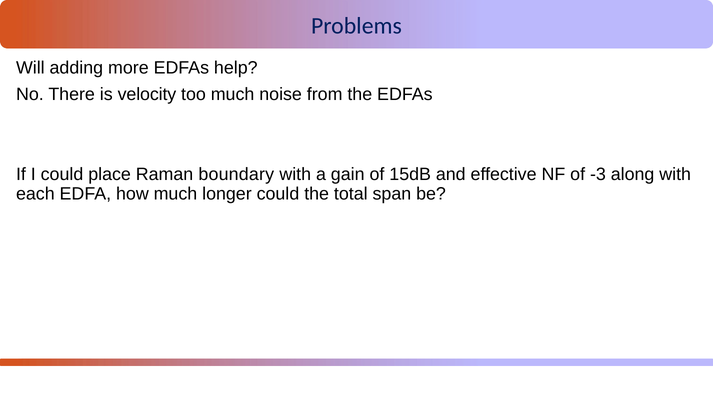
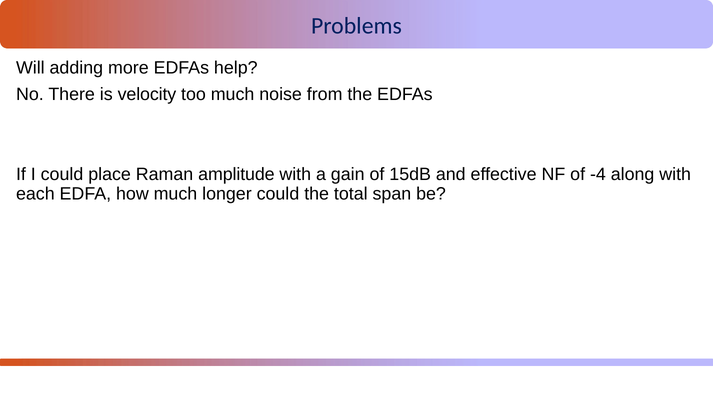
boundary: boundary -> amplitude (236, 175)
-3: -3 -> -4 (598, 175)
